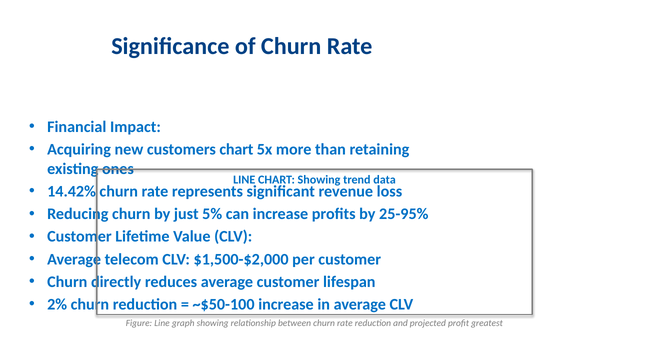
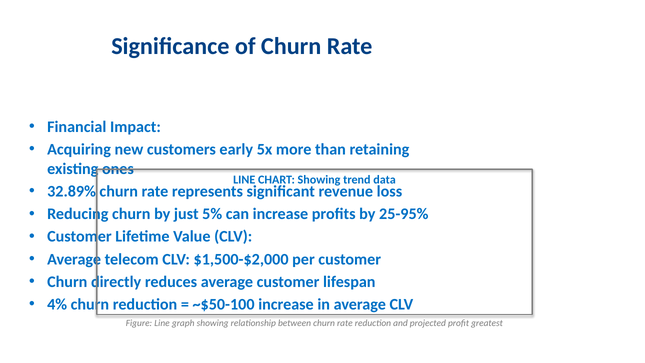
customers chart: chart -> early (236, 150)
14.42%: 14.42% -> 32.89% (72, 191)
2%: 2% -> 4% (57, 304)
